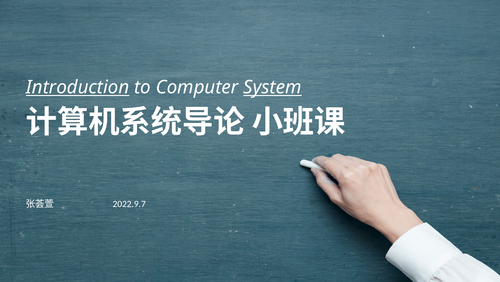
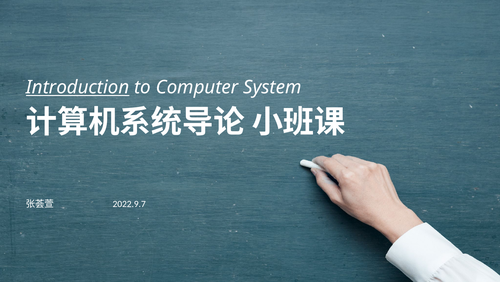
System underline: present -> none (272, 87)
